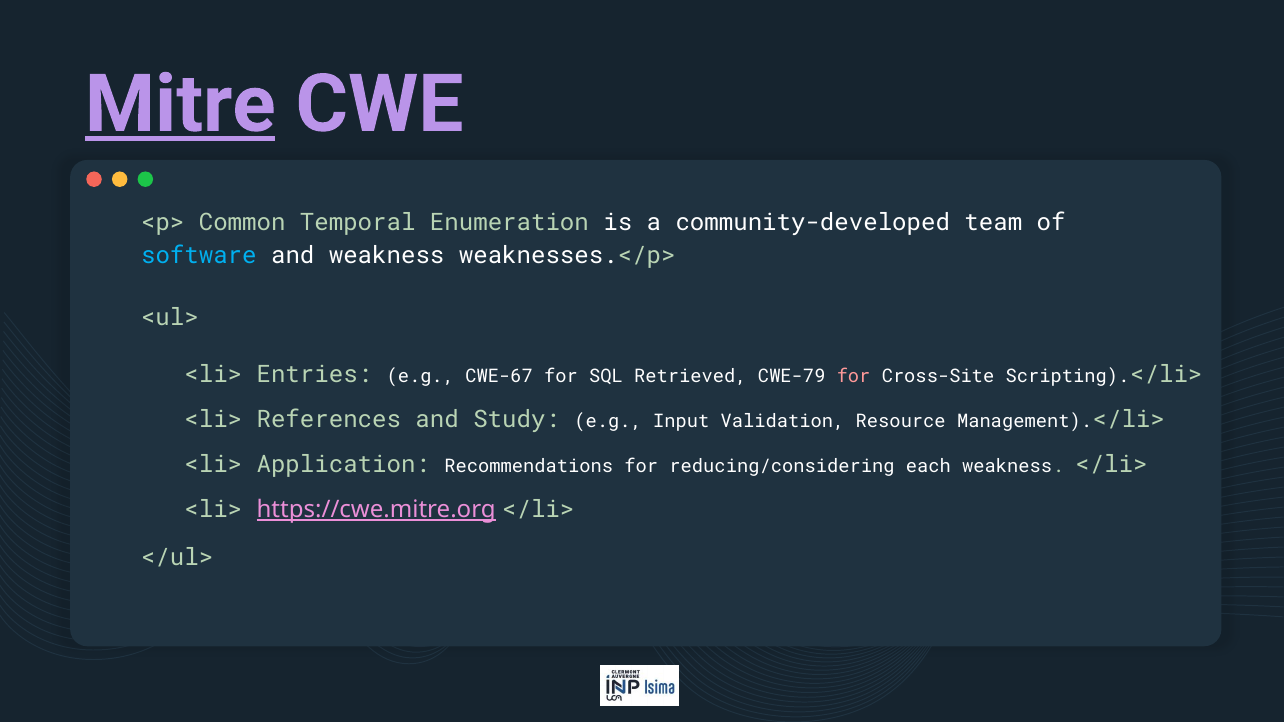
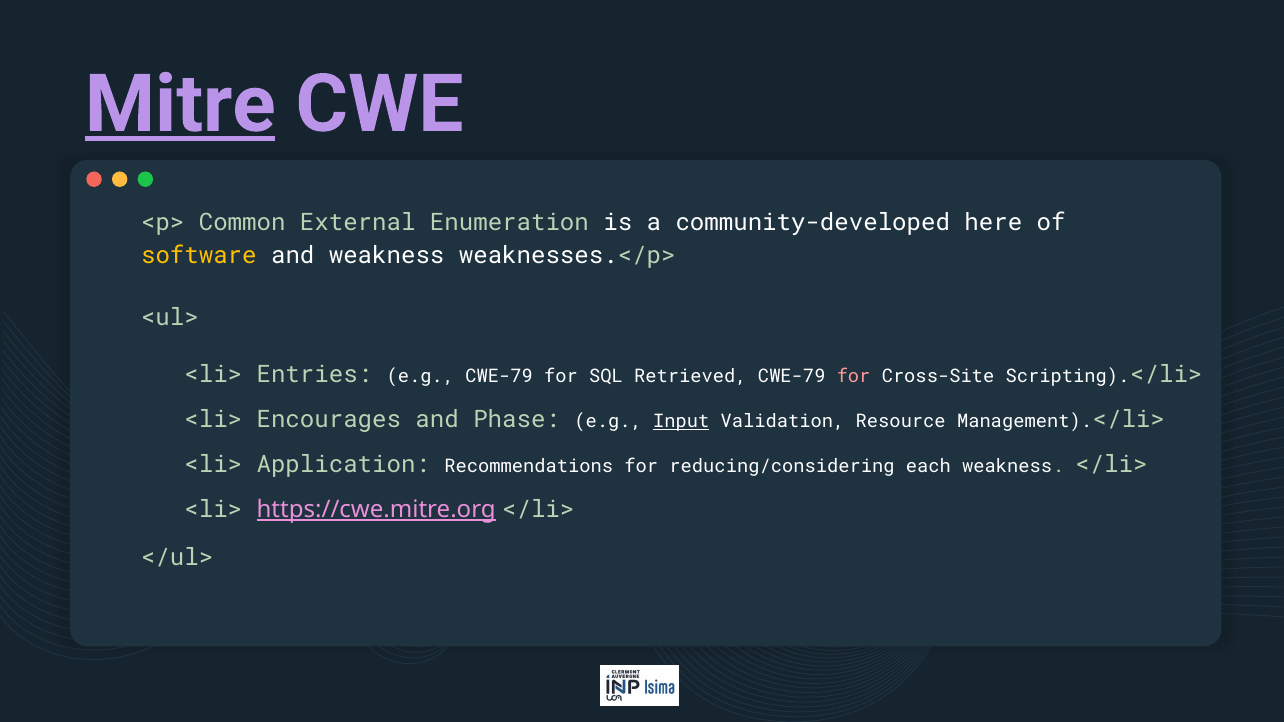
Temporal: Temporal -> External (358, 223)
team: team -> here (993, 223)
software colour: light blue -> yellow (199, 256)
e.g CWE-67: CWE-67 -> CWE-79 (499, 376)
References: References -> Encourages (329, 419)
Study: Study -> Phase (517, 419)
Input underline: none -> present (681, 421)
